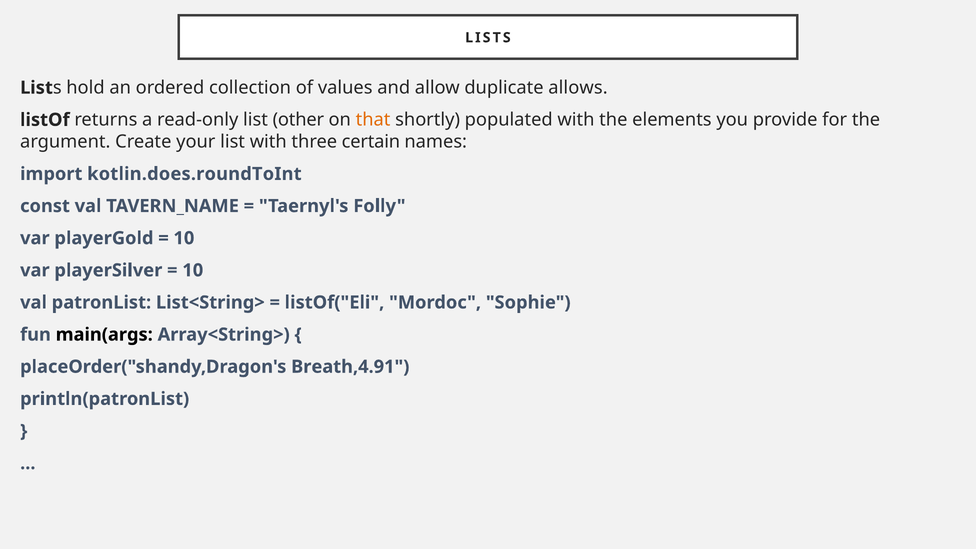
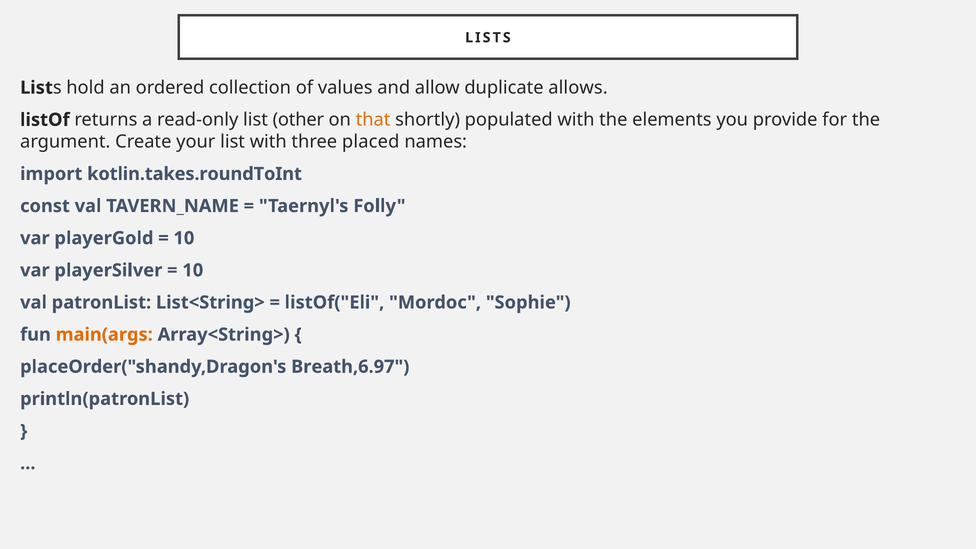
certain: certain -> placed (371, 142)
kotlin.does.roundToInt: kotlin.does.roundToInt -> kotlin.takes.roundToInt (195, 174)
main(args colour: black -> orange (104, 335)
Breath,4.91: Breath,4.91 -> Breath,6.97 (350, 367)
